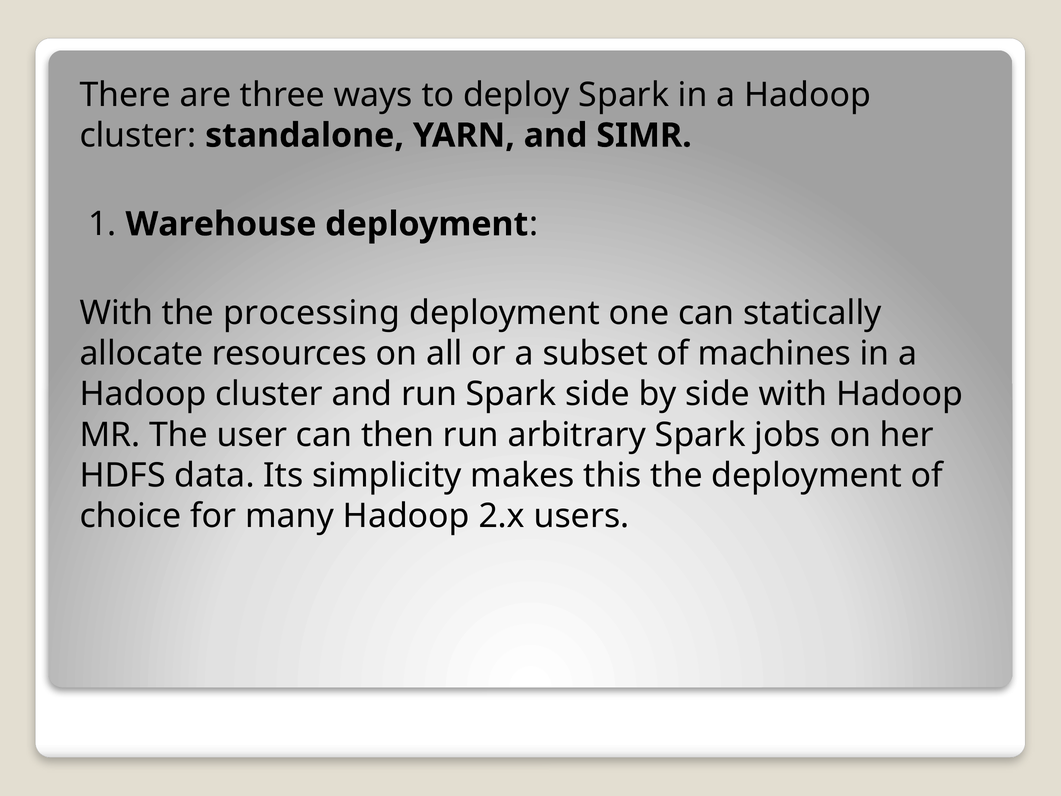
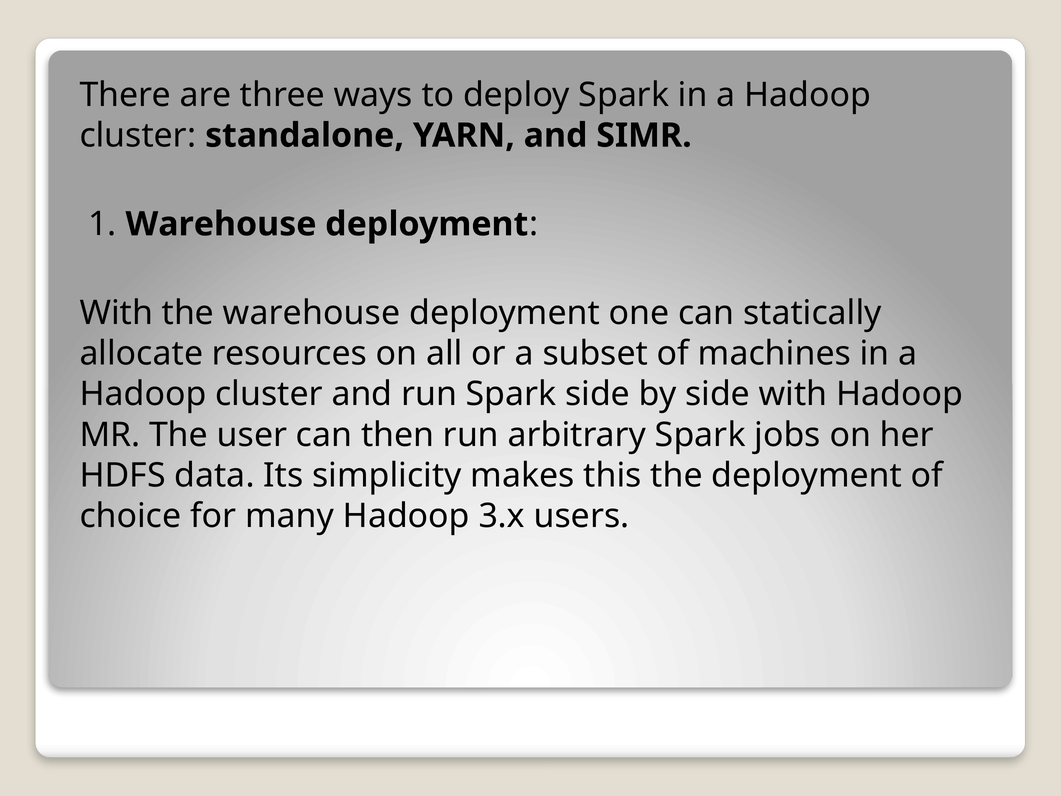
the processing: processing -> warehouse (312, 313)
2.x: 2.x -> 3.x (502, 516)
